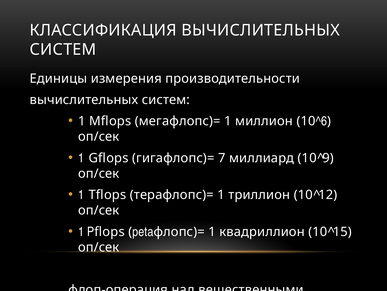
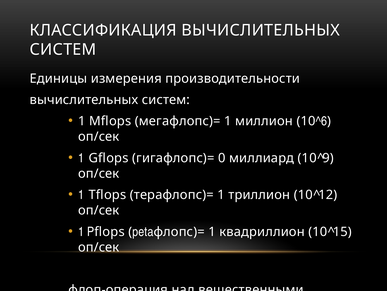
7: 7 -> 0 (222, 158)
